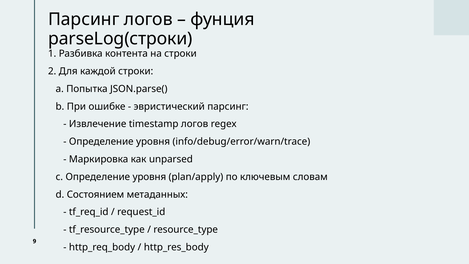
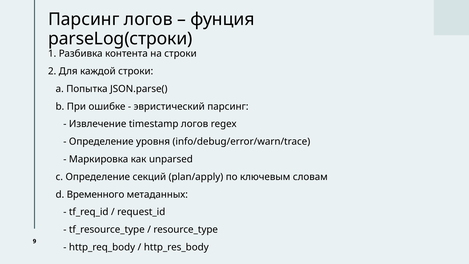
c Определение уровня: уровня -> секций (149, 177)
Состоянием: Состоянием -> Временного (96, 194)
